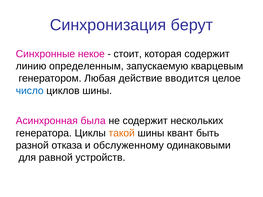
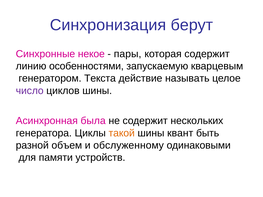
стоит: стоит -> пары (128, 54)
определенным: определенным -> особенностями (86, 66)
Любая: Любая -> Текста (100, 78)
вводится: вводится -> называть (187, 78)
число colour: blue -> purple (30, 91)
отказа: отказа -> объем (67, 146)
равной: равной -> памяти (56, 158)
